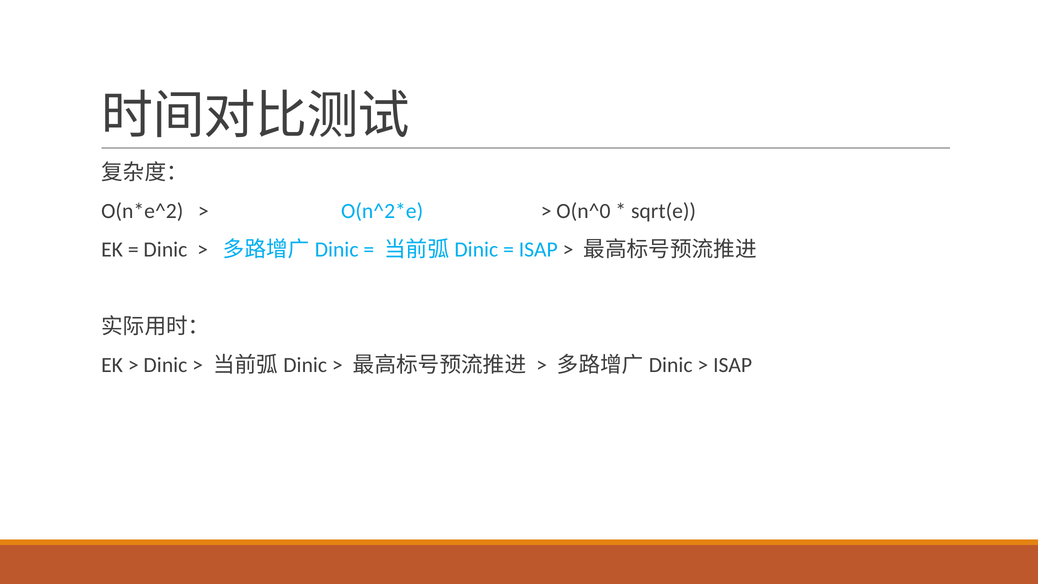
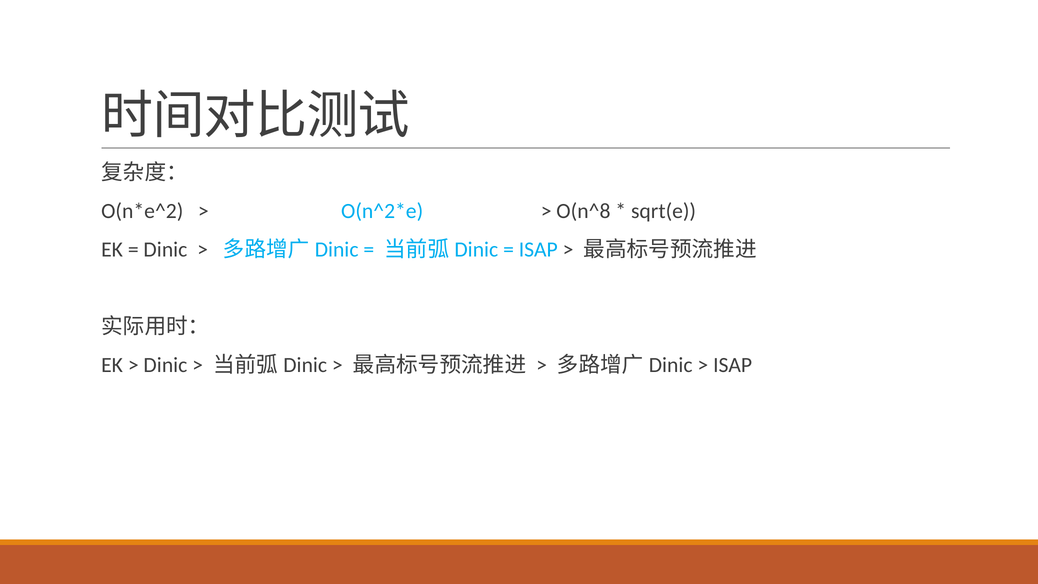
O(n^0: O(n^0 -> O(n^8 (583, 211)
